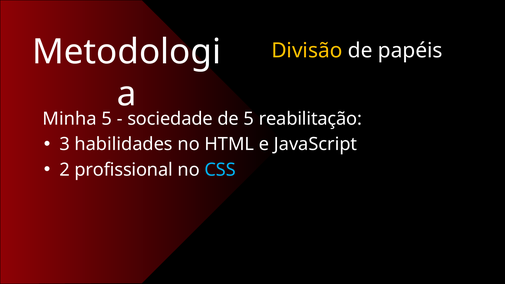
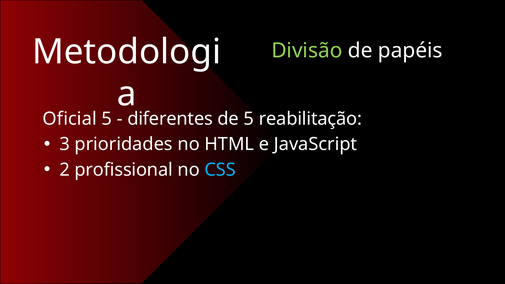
Divisão colour: yellow -> light green (307, 51)
Minha: Minha -> Oficial (70, 119)
sociedade: sociedade -> diferentes (170, 119)
habilidades: habilidades -> prioridades (124, 144)
